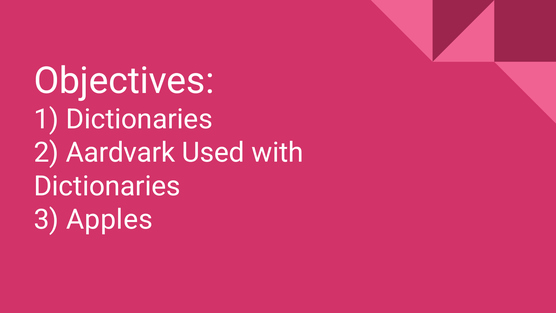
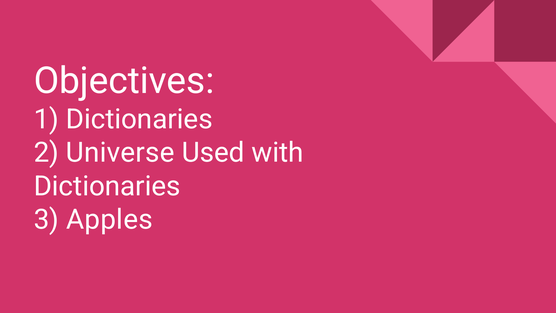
Aardvark: Aardvark -> Universe (120, 153)
